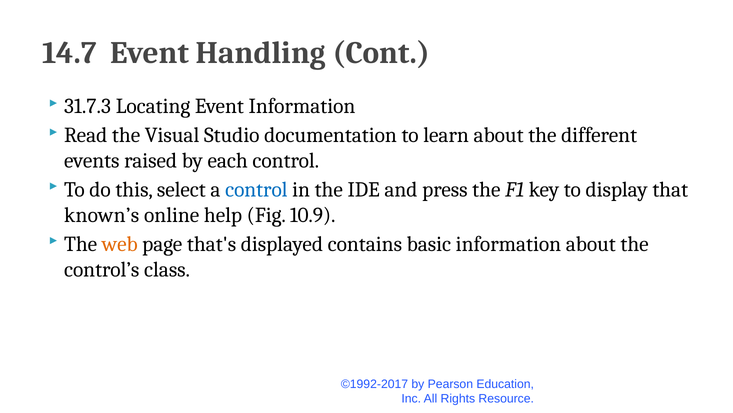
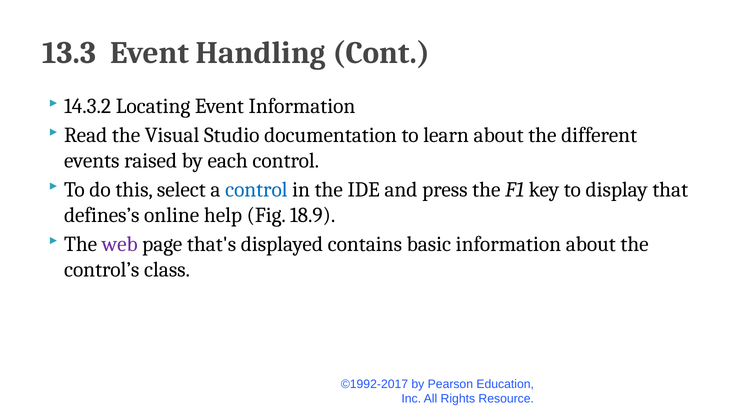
14.7: 14.7 -> 13.3 (69, 53)
31.7.3: 31.7.3 -> 14.3.2 (88, 106)
known’s: known’s -> defines’s (102, 215)
10.9: 10.9 -> 18.9 (313, 215)
web colour: orange -> purple (120, 244)
